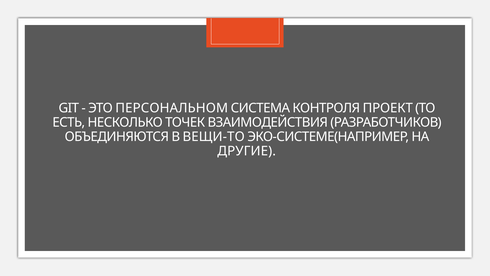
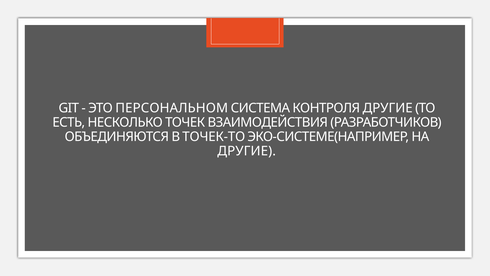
КОНТРОЛЯ ПРОЕКТ: ПРОЕКТ -> ДРУГИЕ (388, 108)
ВЕЩИ-ТО: ВЕЩИ-ТО -> ТОЧЕК-ТО (214, 137)
